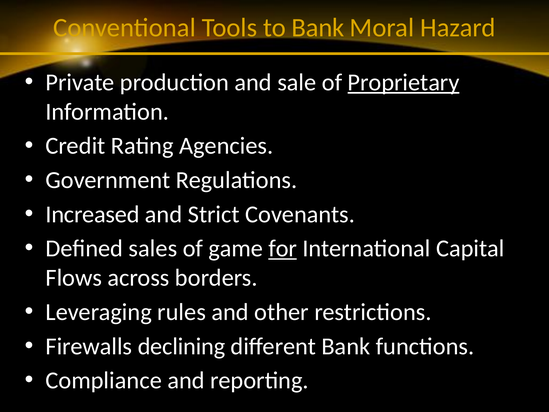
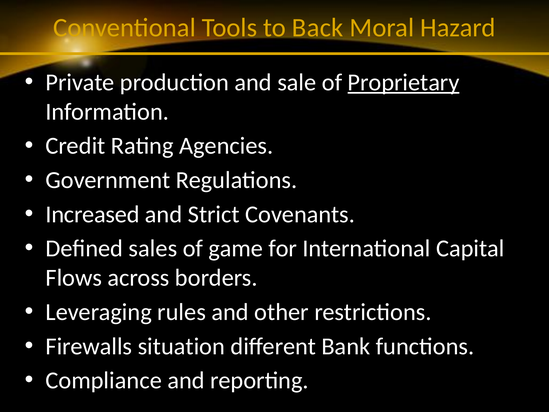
to Bank: Bank -> Back (318, 28)
for underline: present -> none (283, 248)
declining: declining -> situation (181, 346)
